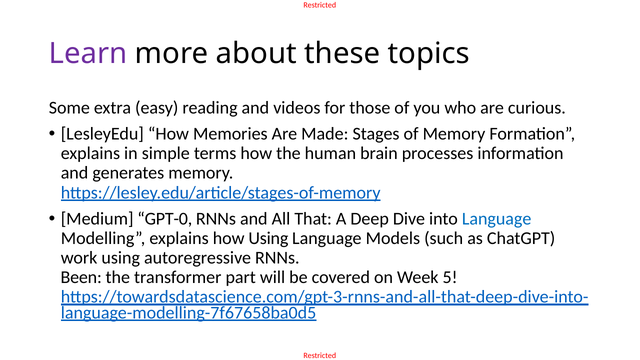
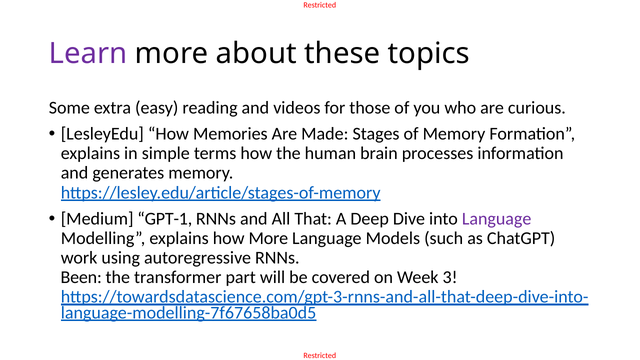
GPT-0: GPT-0 -> GPT-1 (165, 219)
Language colour: blue -> purple (497, 219)
how Using: Using -> More (268, 238)
5: 5 -> 3 (450, 277)
